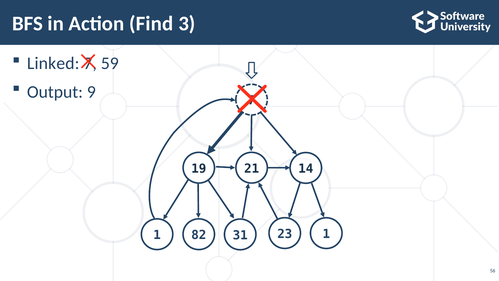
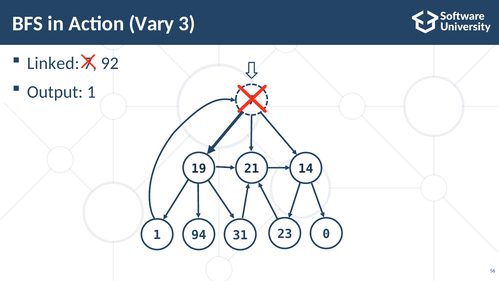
Find: Find -> Vary (151, 24)
59: 59 -> 92 (110, 63)
Output 9: 9 -> 1 (91, 92)
23 1: 1 -> 0 (326, 234)
82: 82 -> 94 (199, 235)
